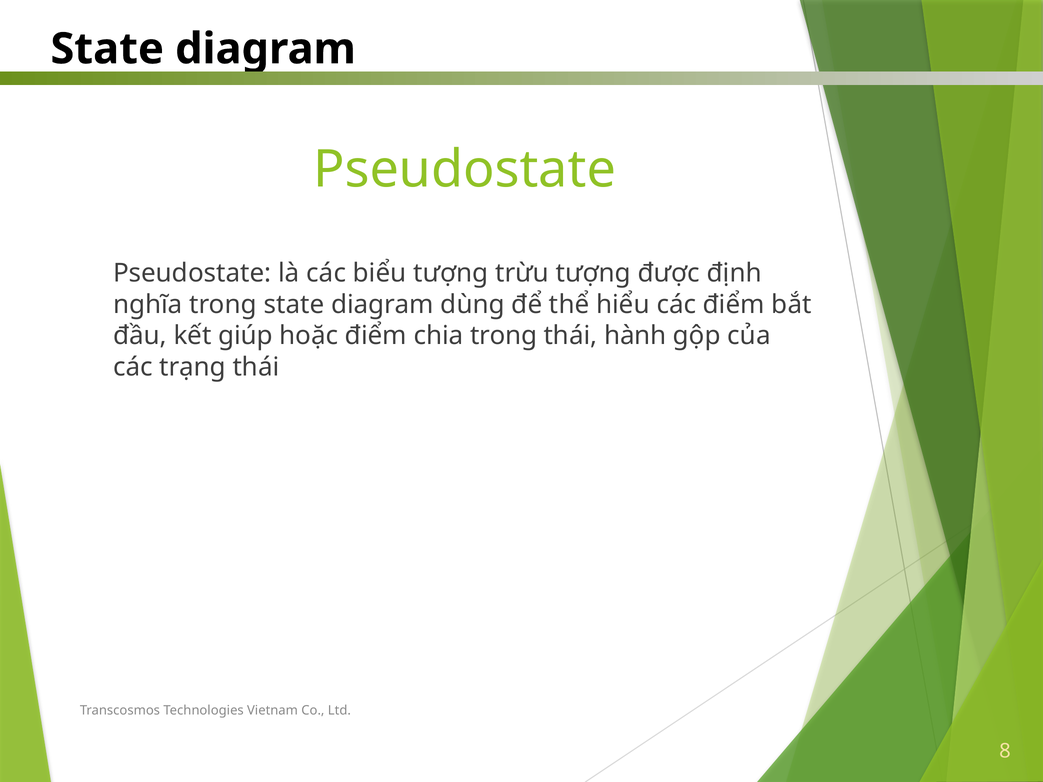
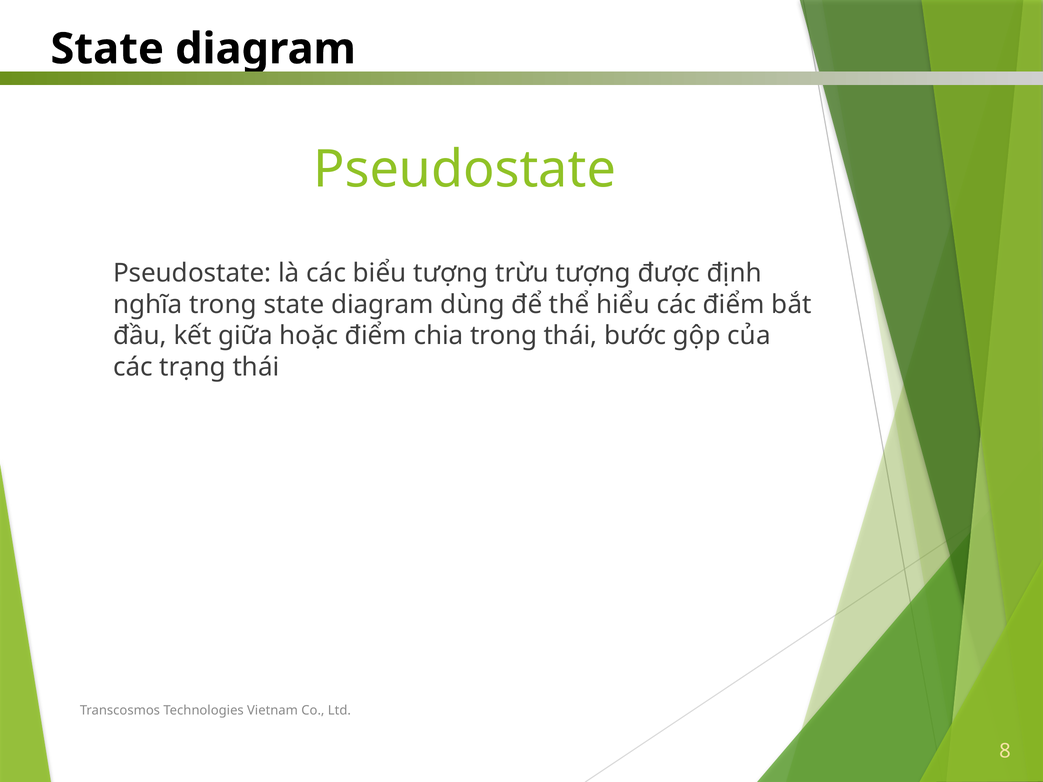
giúp: giúp -> giữa (246, 336)
hành: hành -> bước (635, 336)
